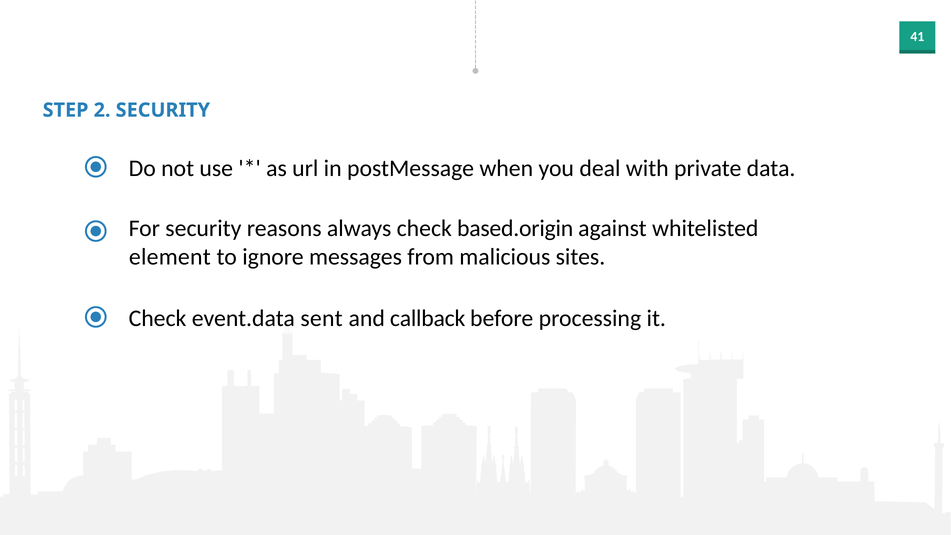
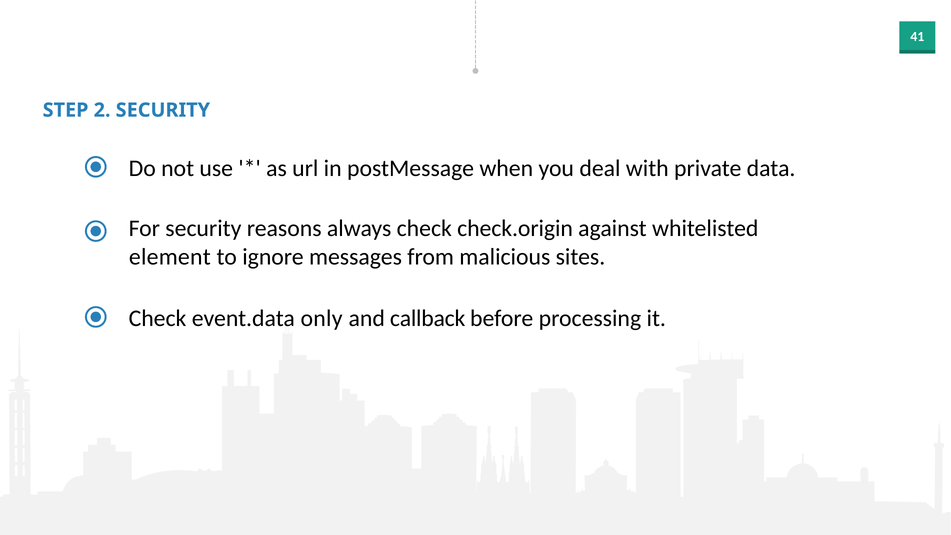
based.origin: based.origin -> check.origin (515, 228)
sent: sent -> only (322, 318)
